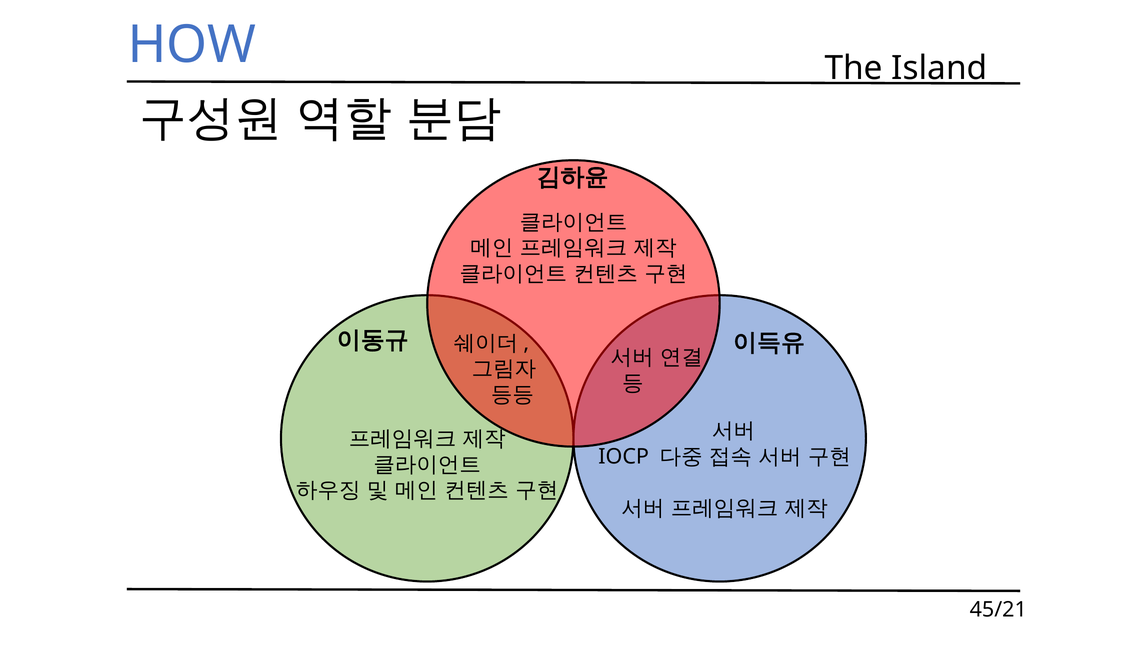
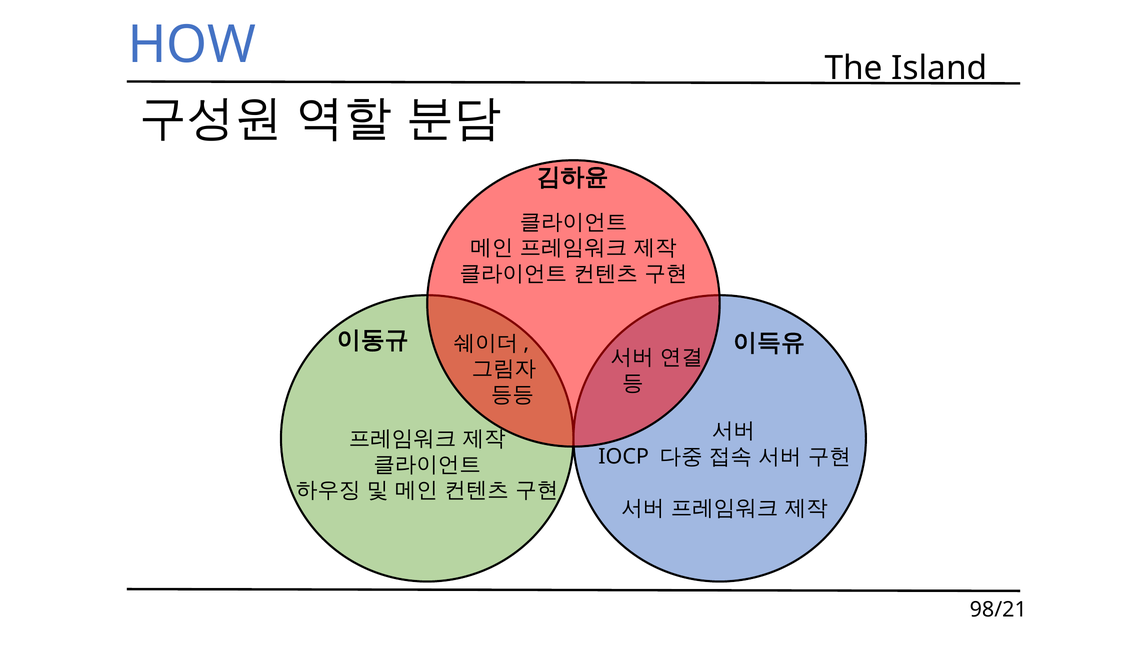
45/21: 45/21 -> 98/21 (998, 610)
